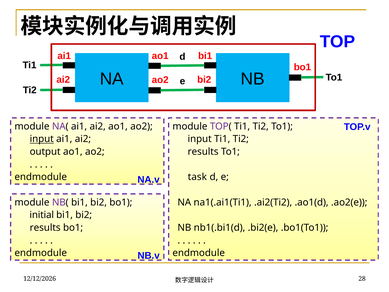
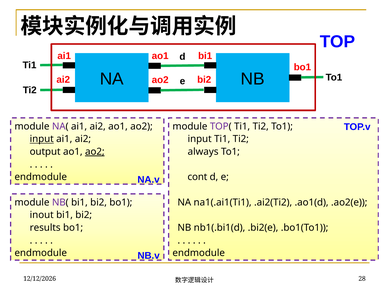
ao2 underline: none -> present (95, 152)
results: results -> always (203, 152)
task: task -> cont (197, 177)
initial: initial -> inout (42, 215)
